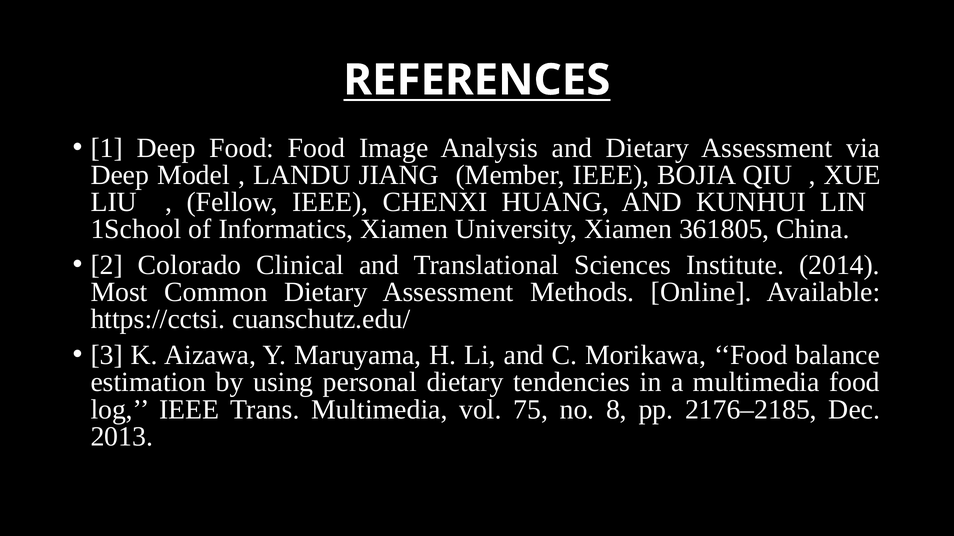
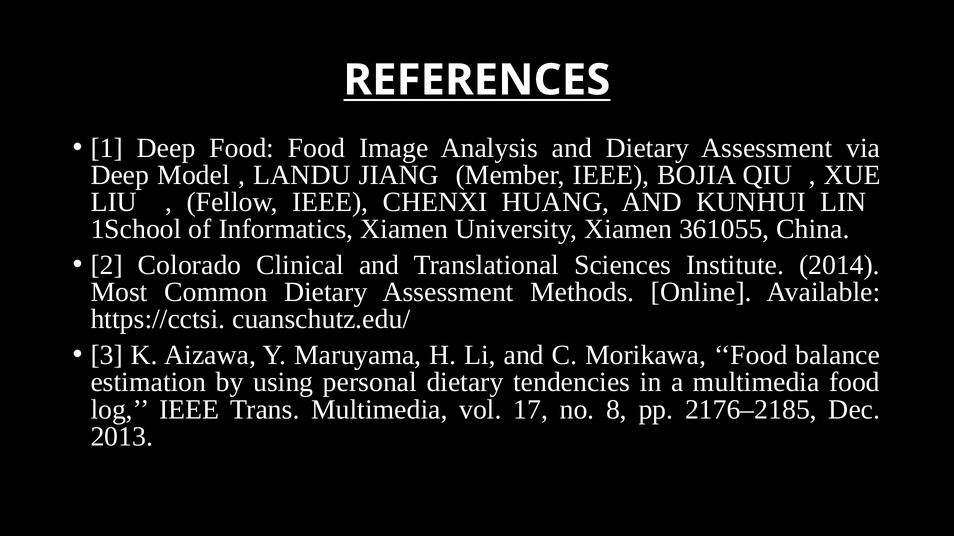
361805: 361805 -> 361055 (724, 230)
75: 75 -> 17 (531, 410)
